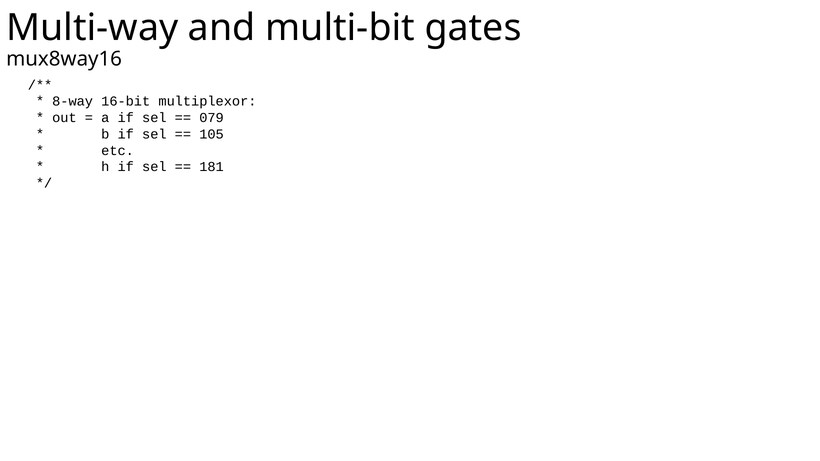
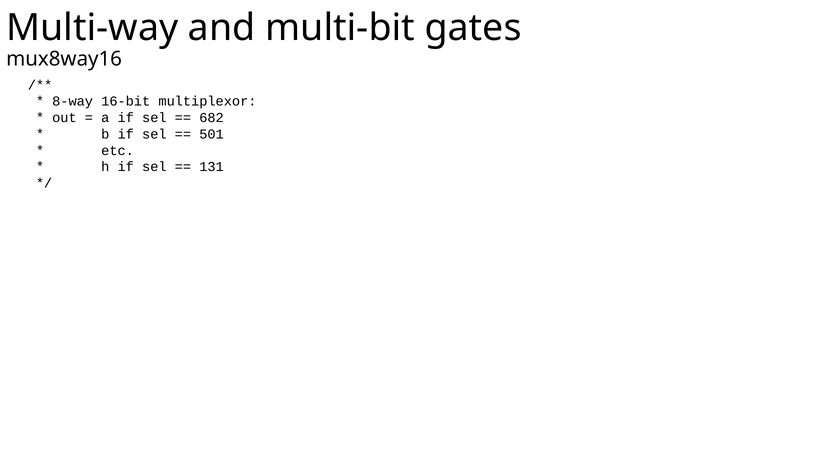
079: 079 -> 682 (212, 118)
105: 105 -> 501 (212, 134)
181: 181 -> 131 (212, 167)
